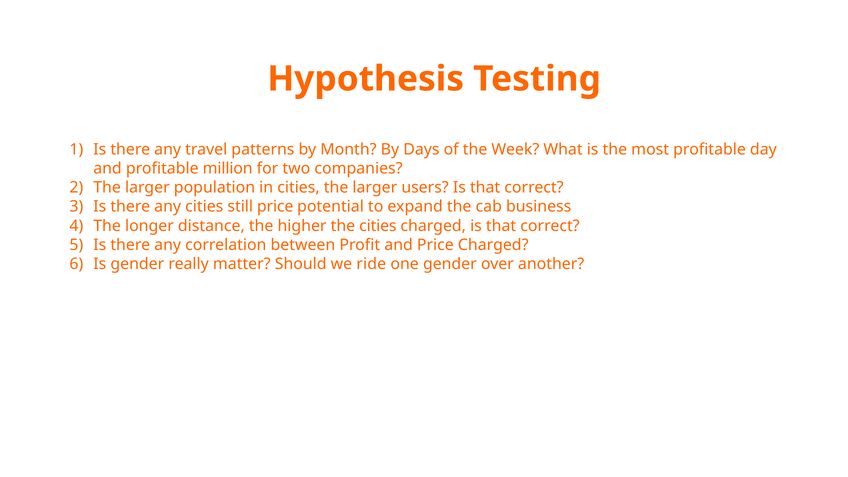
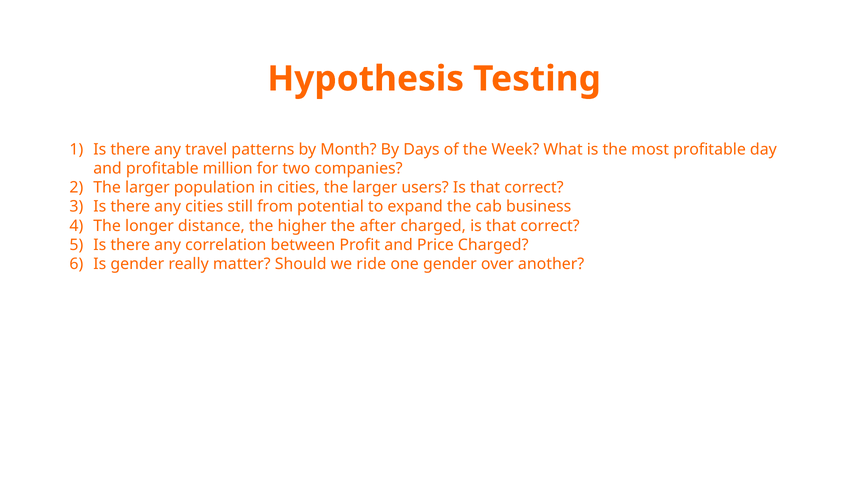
still price: price -> from (275, 207)
the cities: cities -> after (378, 226)
